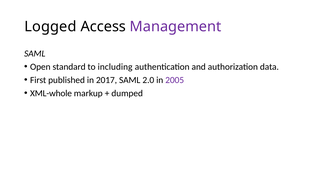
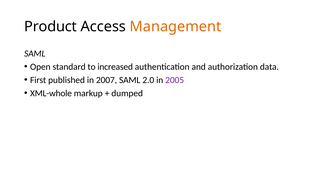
Logged: Logged -> Product (51, 27)
Management colour: purple -> orange (176, 27)
including: including -> increased (115, 67)
2017: 2017 -> 2007 (107, 80)
